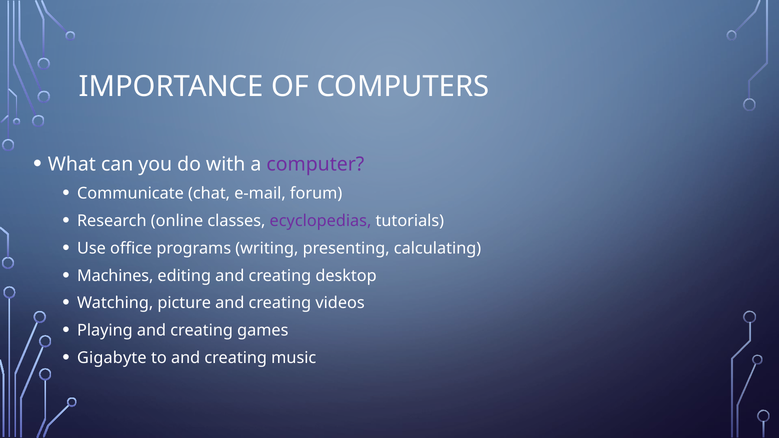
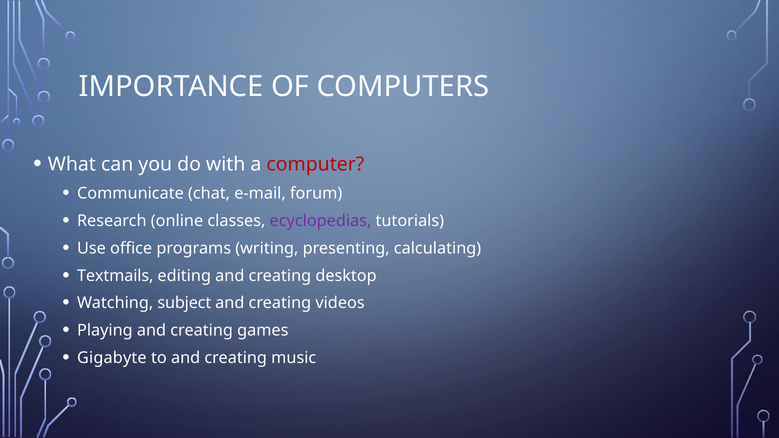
computer colour: purple -> red (315, 164)
Machines: Machines -> Textmails (115, 276)
picture: picture -> subject (184, 303)
